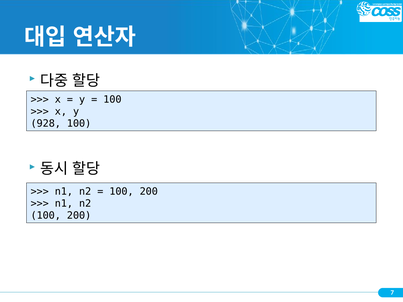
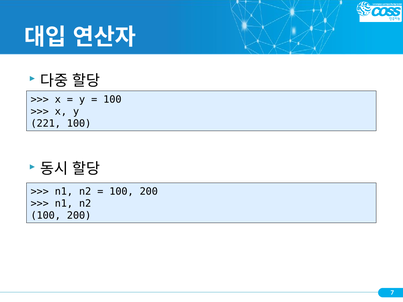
928: 928 -> 221 (46, 124)
